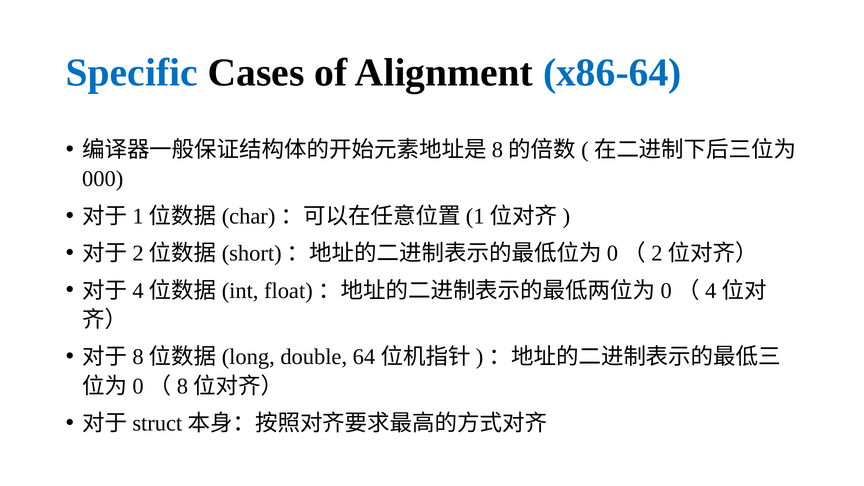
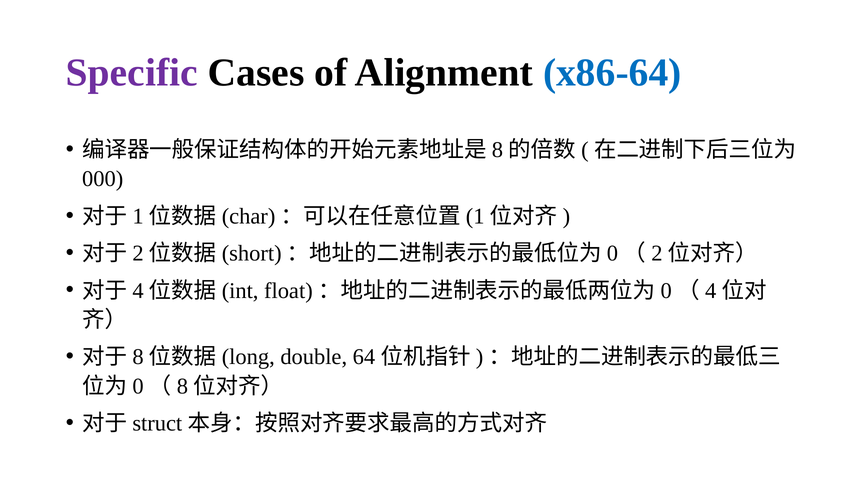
Specific colour: blue -> purple (132, 73)
